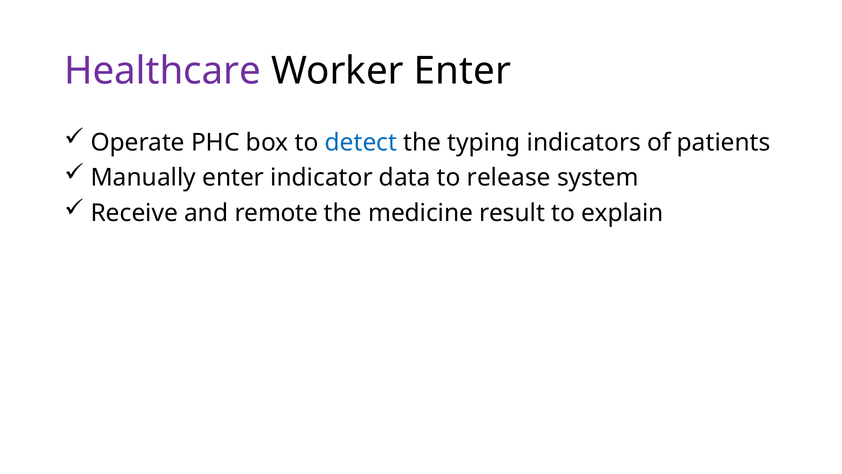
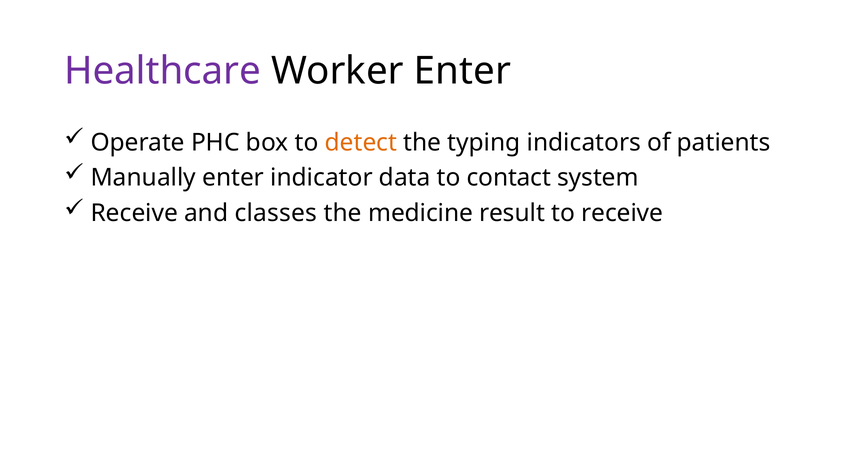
detect colour: blue -> orange (361, 142)
release: release -> contact (509, 178)
remote: remote -> classes (276, 213)
to explain: explain -> receive (622, 213)
